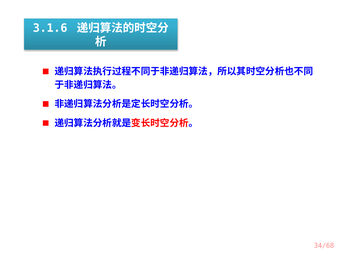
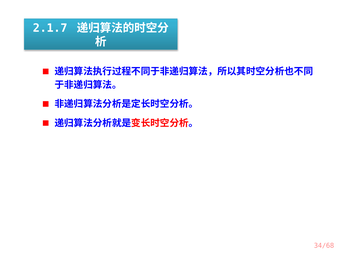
3.1.6: 3.1.6 -> 2.1.7 (50, 28)
